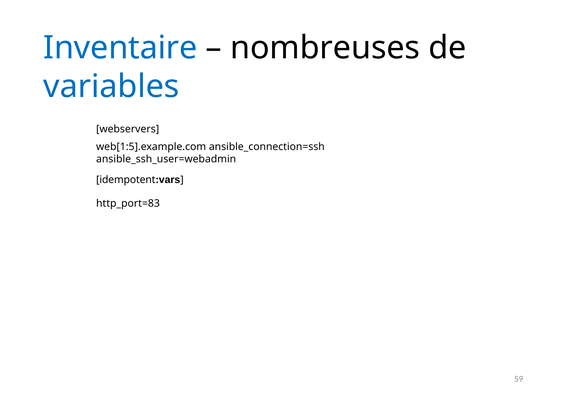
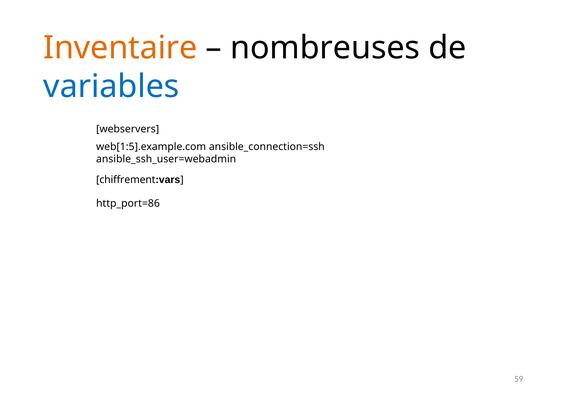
Inventaire colour: blue -> orange (120, 48)
idempotent: idempotent -> chiffrement (126, 180)
http_port=83: http_port=83 -> http_port=86 (128, 203)
